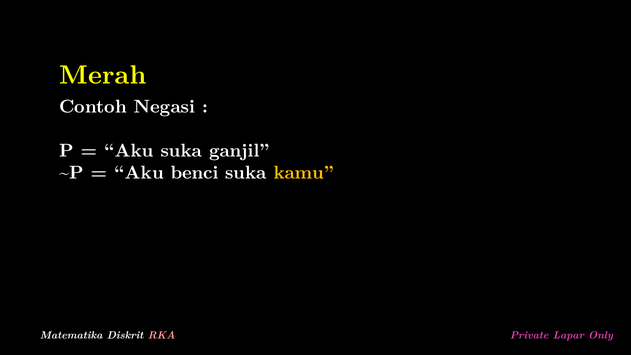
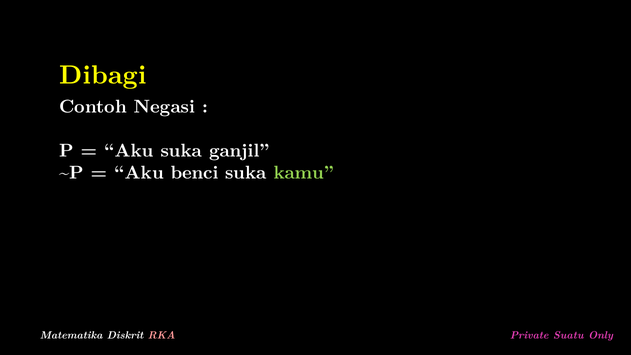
Merah: Merah -> Dibagi (103, 75)
kamu colour: yellow -> light green (304, 173)
Lapar: Lapar -> Suatu (568, 335)
